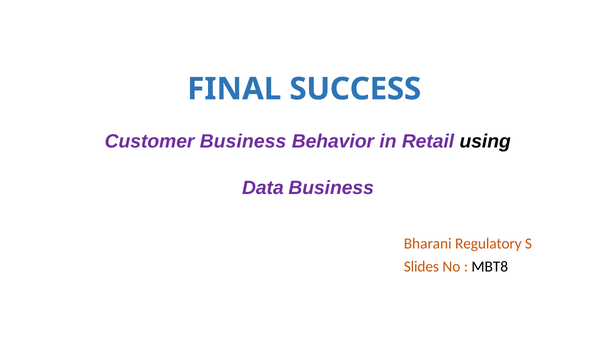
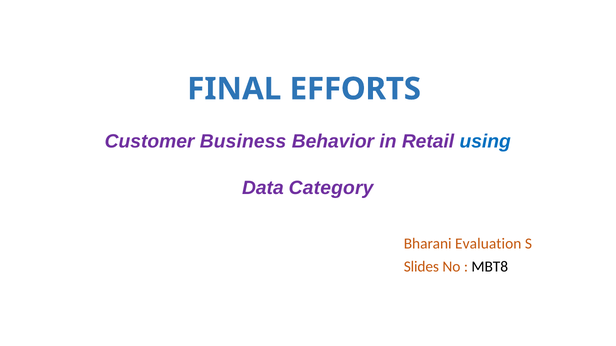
SUCCESS: SUCCESS -> EFFORTS (355, 89)
using colour: black -> blue (485, 142)
Data Business: Business -> Category (331, 188)
Regulatory: Regulatory -> Evaluation (488, 244)
